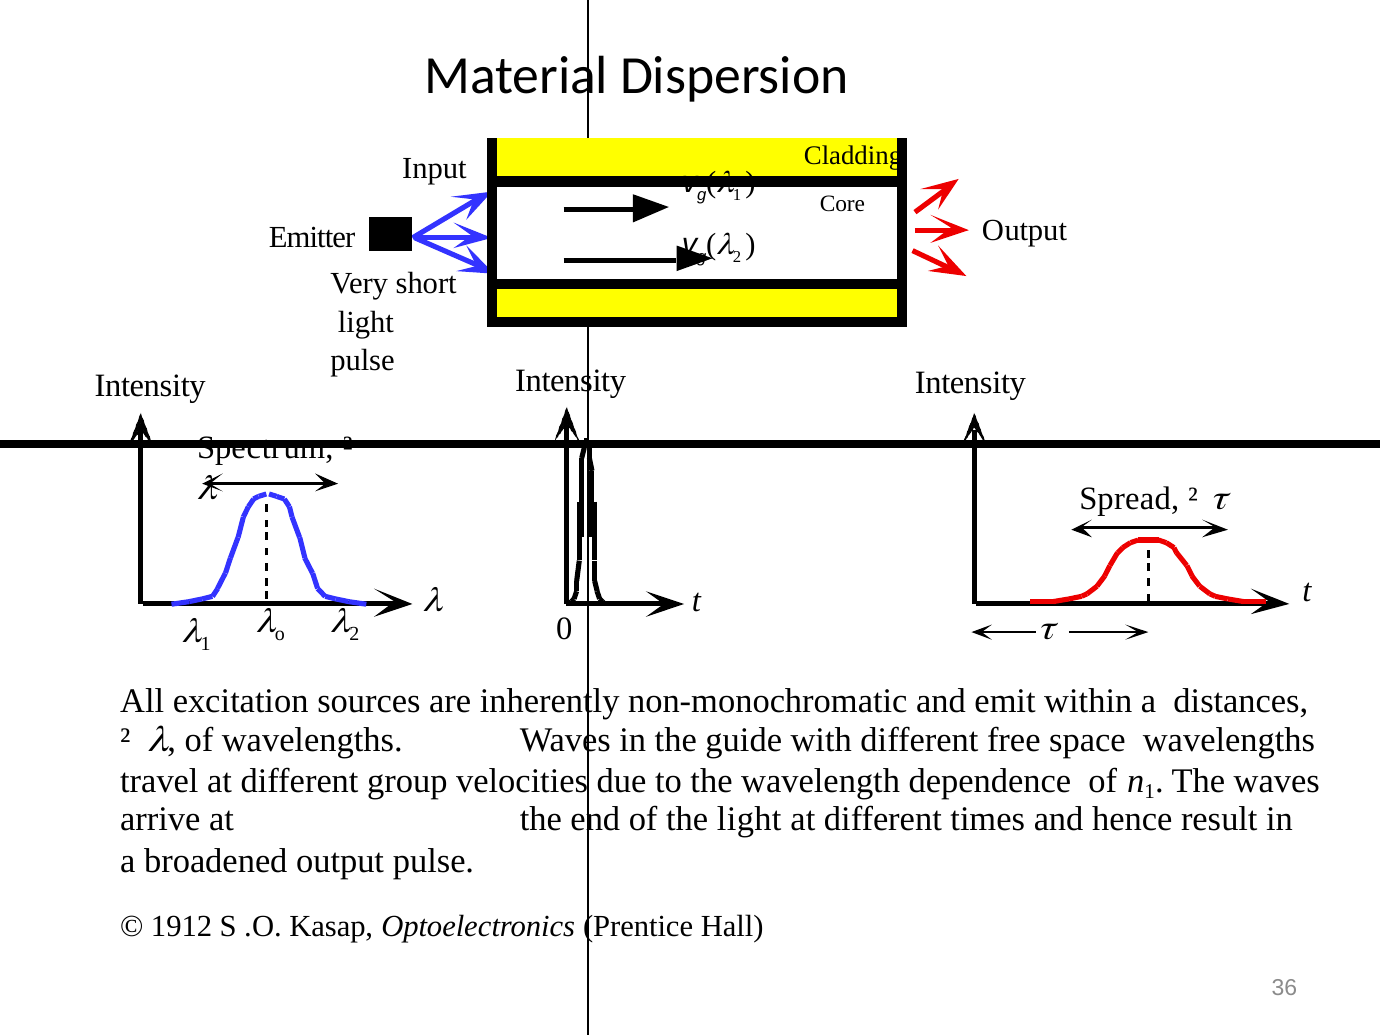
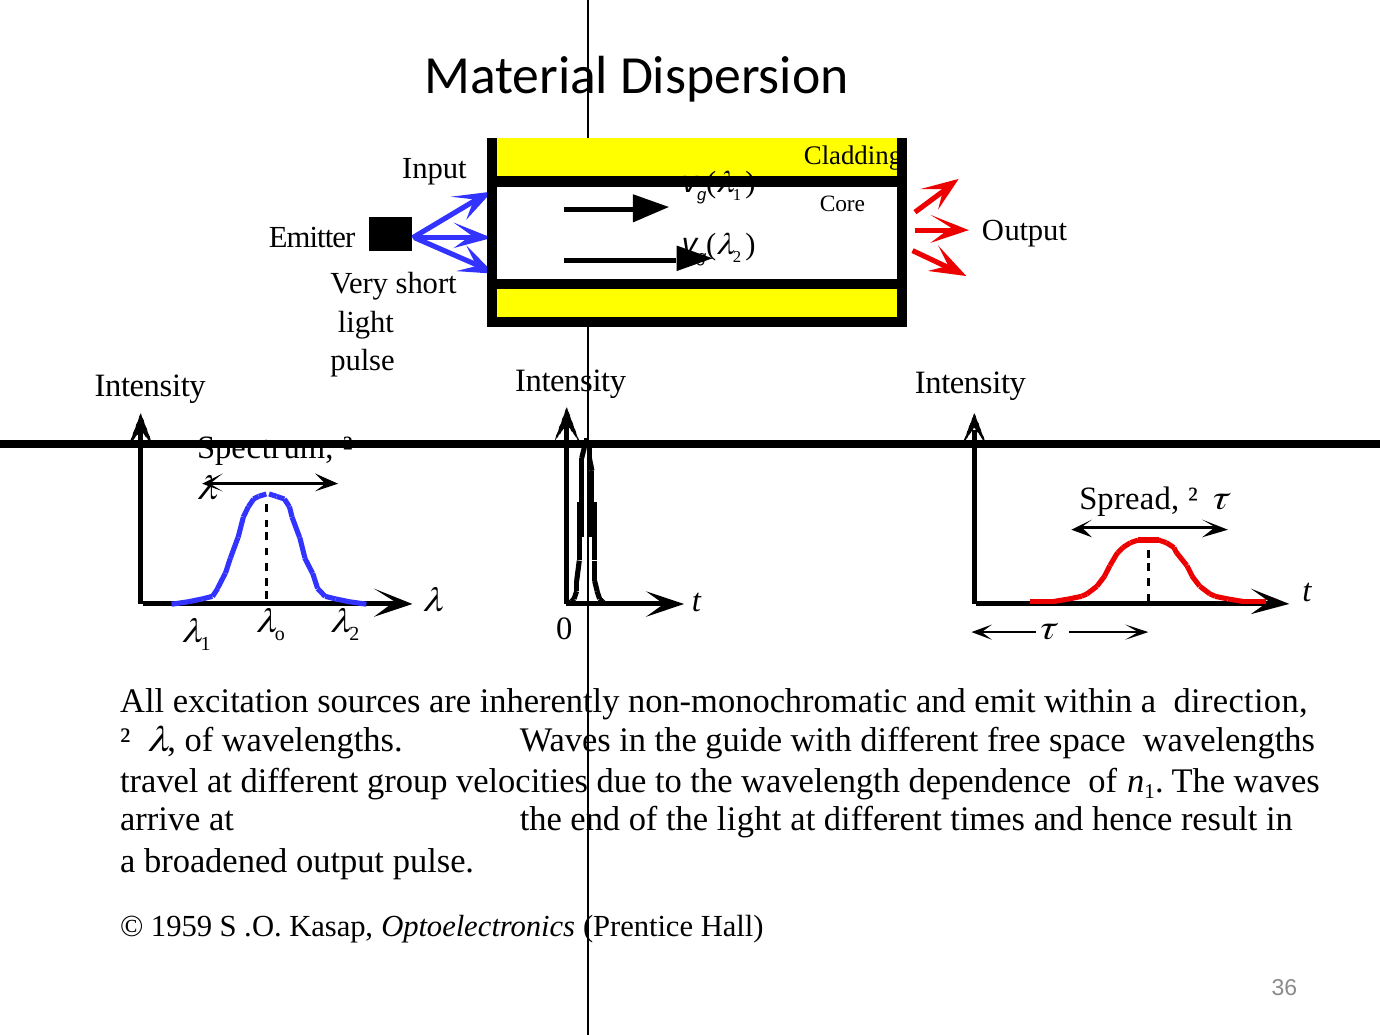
distances: distances -> direction (1241, 701)
1912: 1912 -> 1959 (182, 927)
